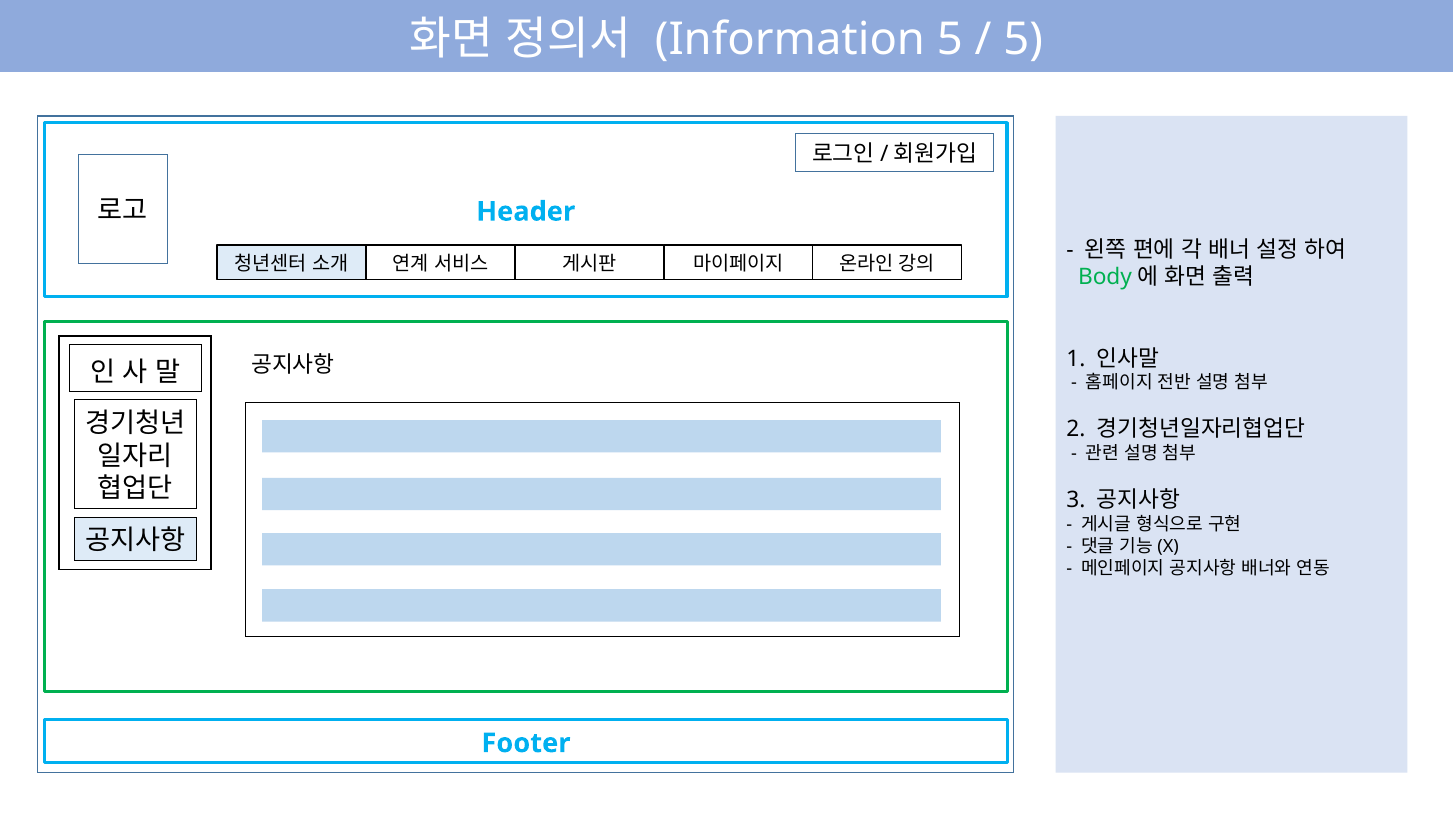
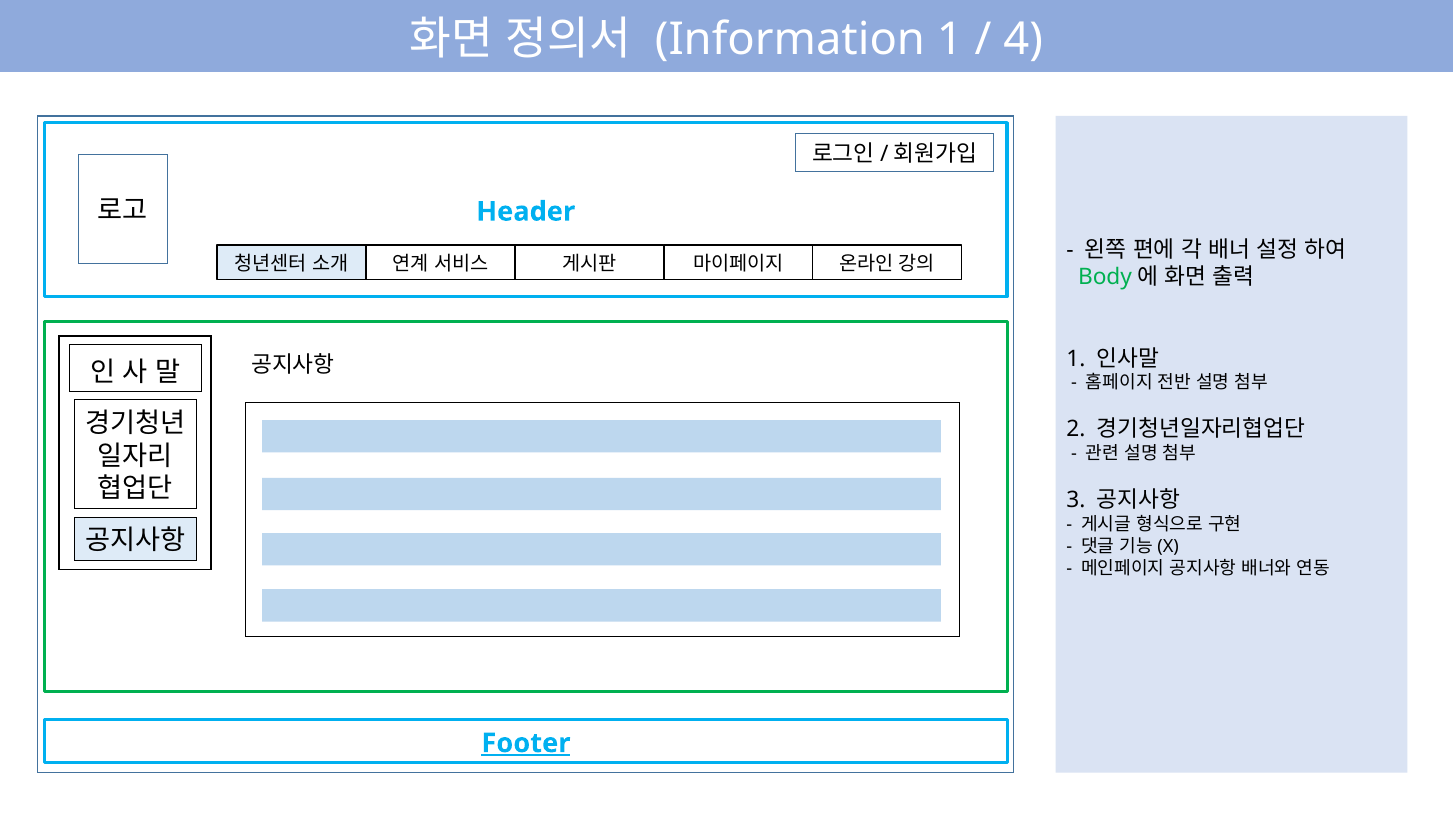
Information 5: 5 -> 1 (950, 39)
5: 5 -> 4 (1023, 39)
Footer underline: none -> present (526, 743)
